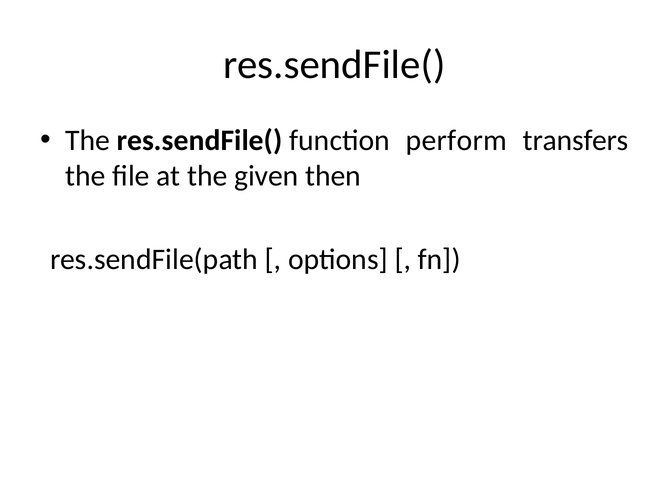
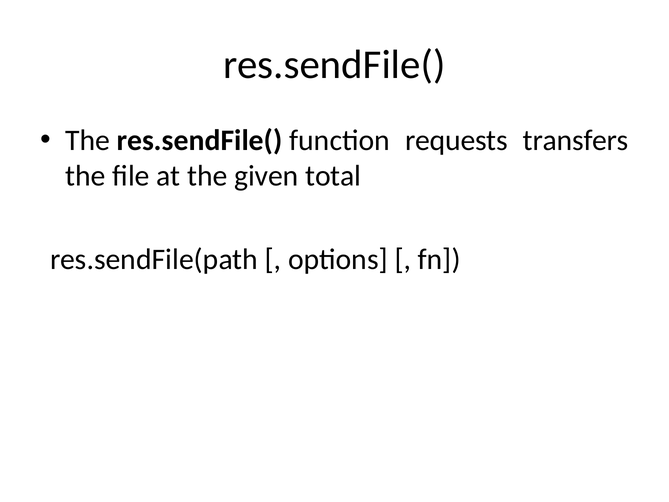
perform: perform -> requests (457, 140)
then: then -> total (333, 176)
